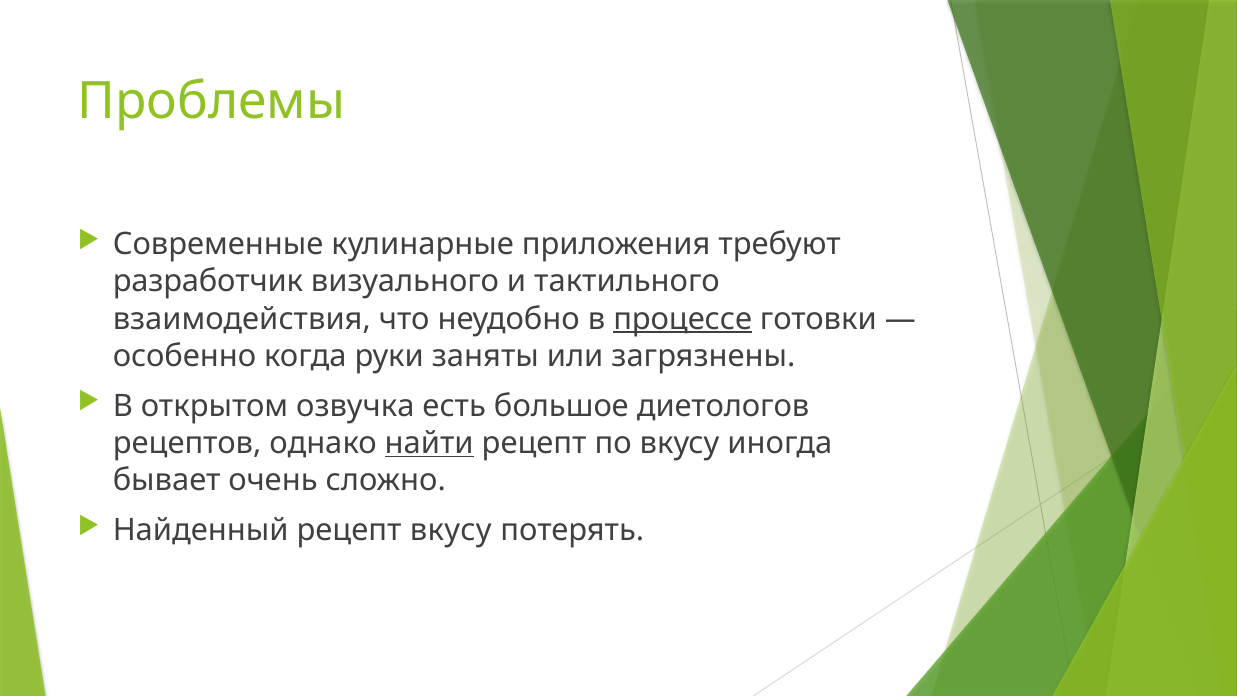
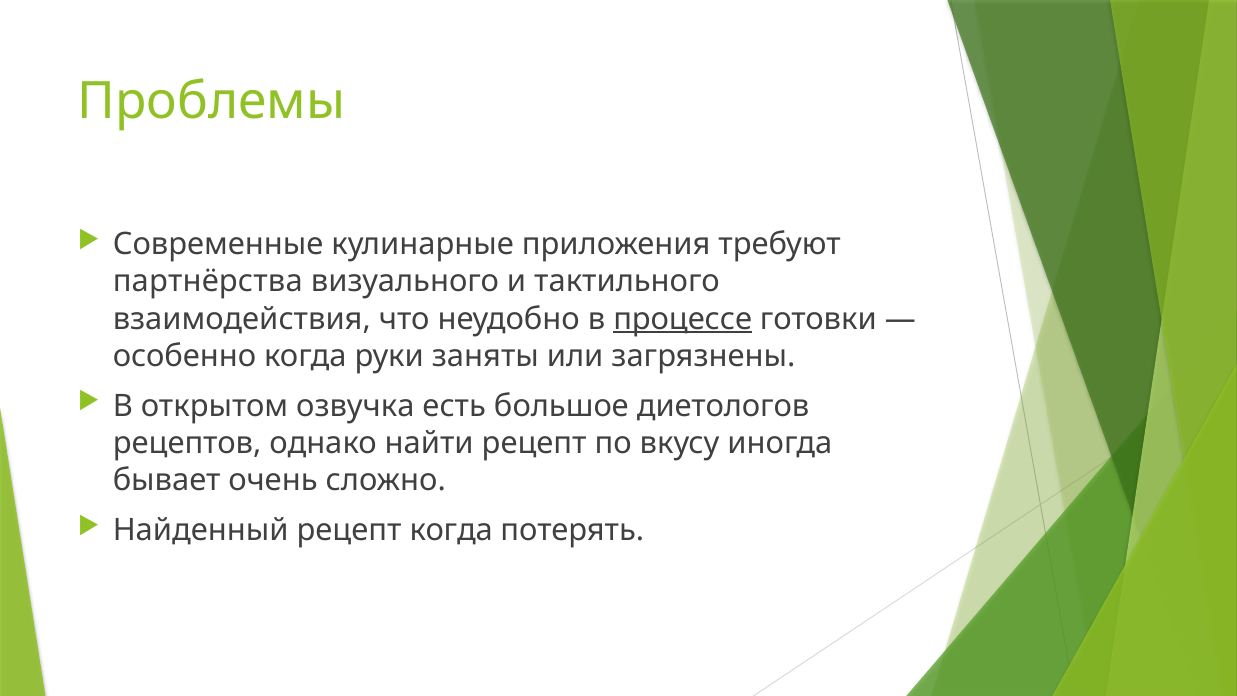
разработчик: разработчик -> партнёрства (208, 282)
найти underline: present -> none (429, 443)
рецепт вкусу: вкусу -> когда (451, 530)
